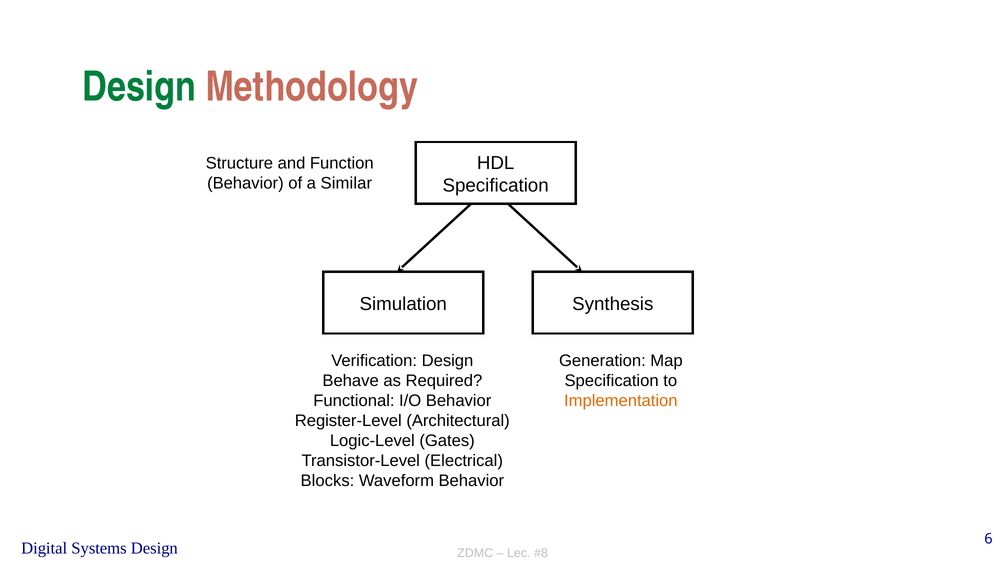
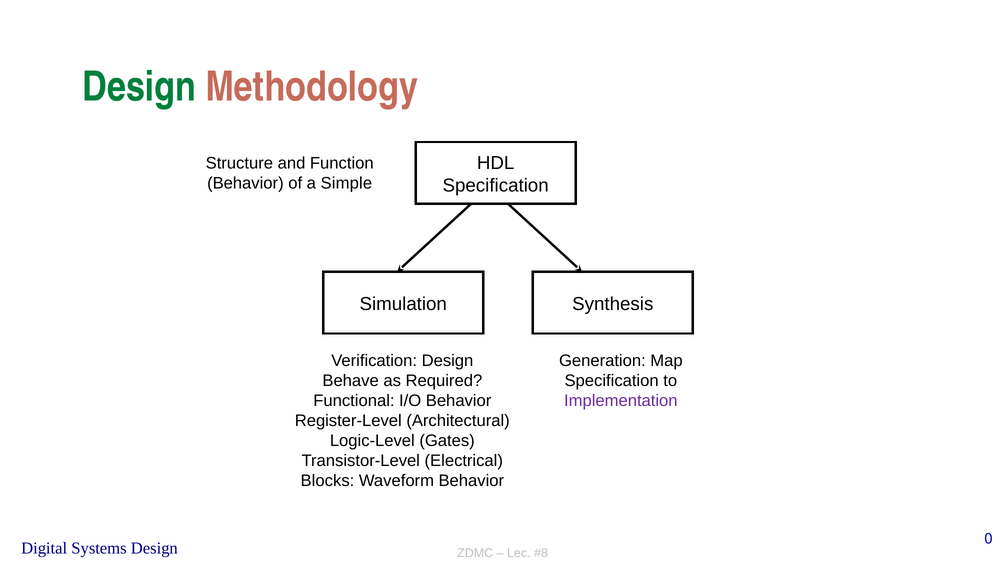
Similar: Similar -> Simple (346, 183)
Implementation colour: orange -> purple (621, 400)
6: 6 -> 0 (988, 539)
